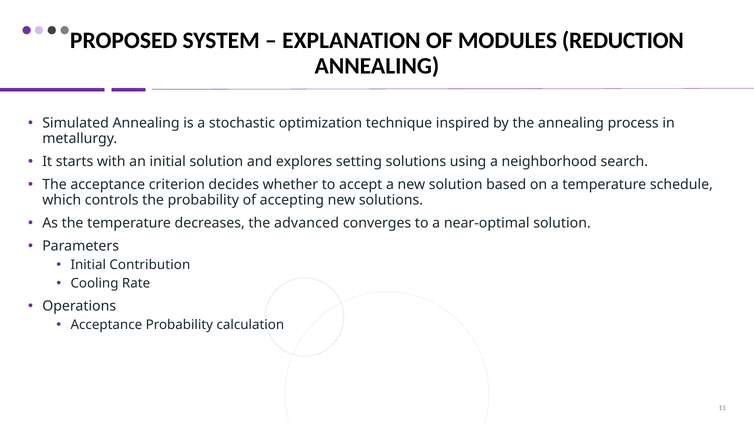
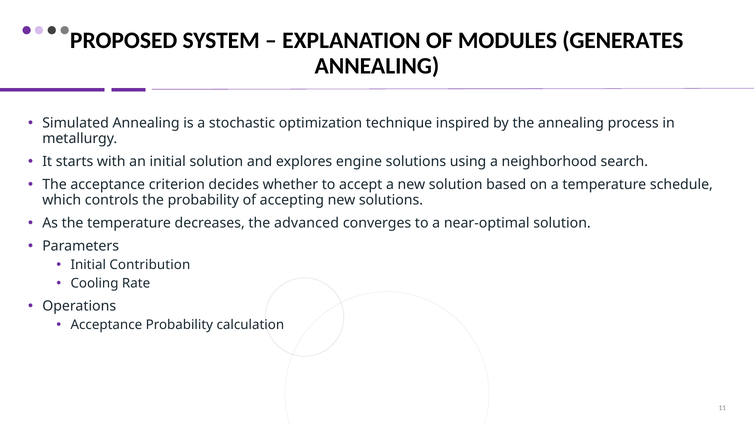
REDUCTION: REDUCTION -> GENERATES (623, 40)
setting: setting -> engine (359, 162)
